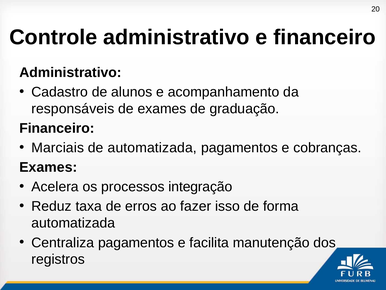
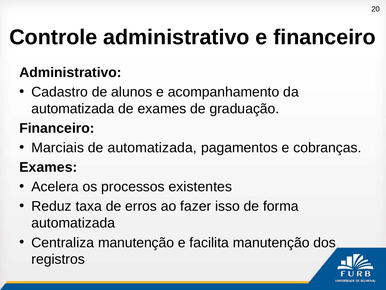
responsáveis: responsáveis -> automatizada (73, 109)
integração: integração -> existentes (200, 187)
Centraliza pagamentos: pagamentos -> manutenção (136, 242)
